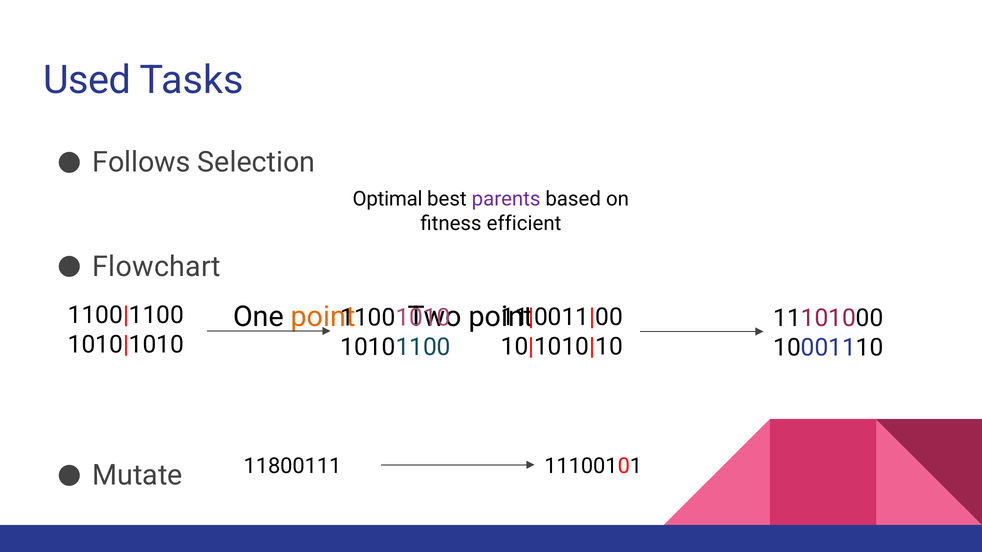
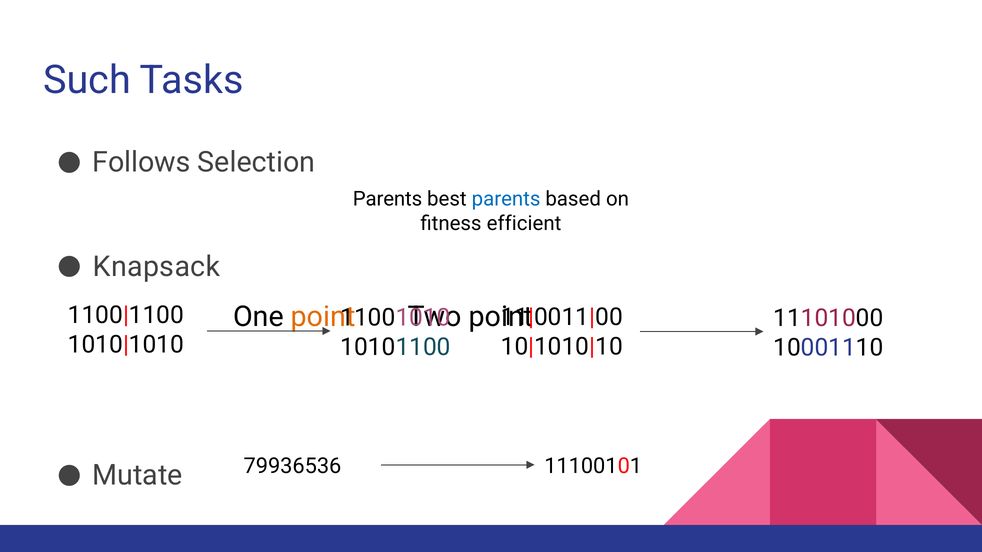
Used: Used -> Such (87, 80)
Optimal: Optimal -> Parents (388, 199)
parents colour: purple -> blue (506, 199)
Flowchart: Flowchart -> Knapsack (157, 267)
11800111: 11800111 -> 79936536 (292, 467)
